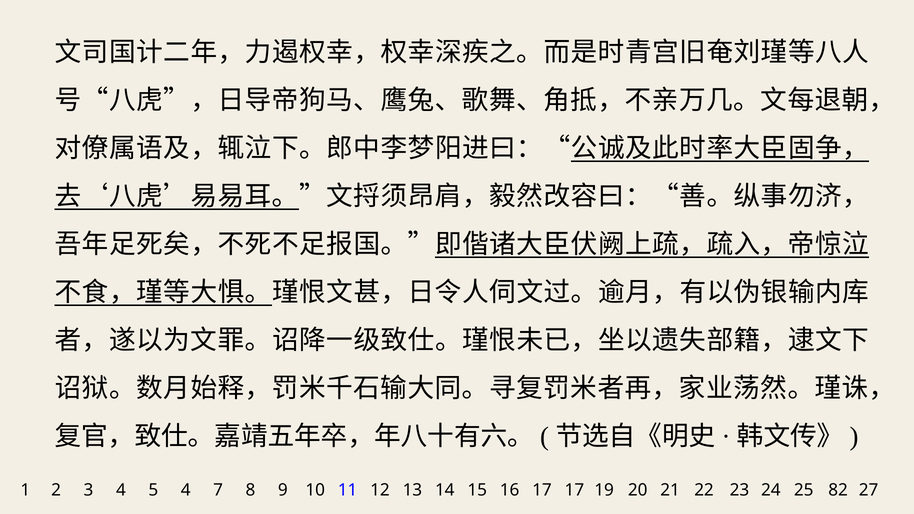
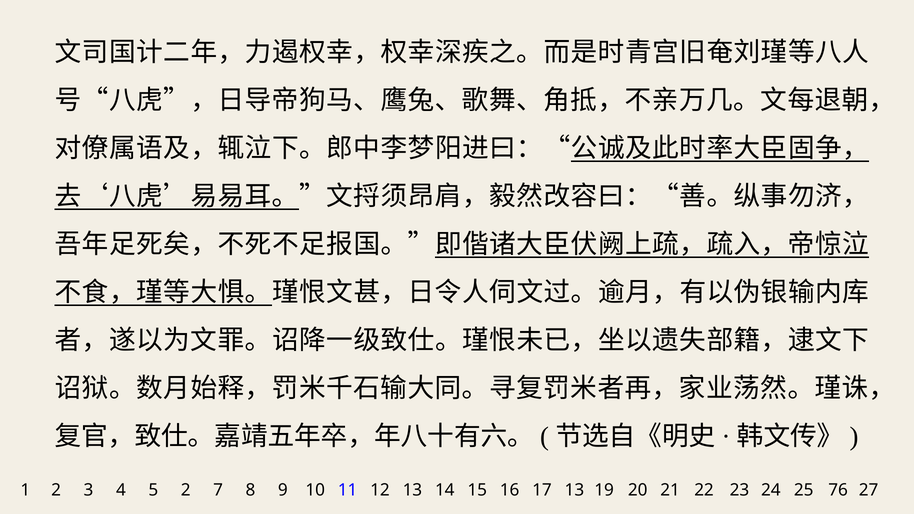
3 4: 4 -> 2 (186, 490)
15 17: 17 -> 13 (574, 490)
82: 82 -> 76 (838, 490)
